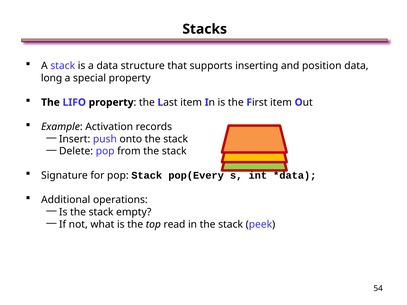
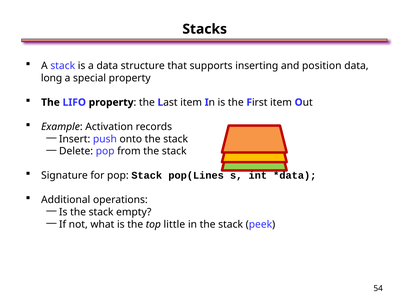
pop(Every: pop(Every -> pop(Lines (196, 176)
read: read -> little (174, 225)
